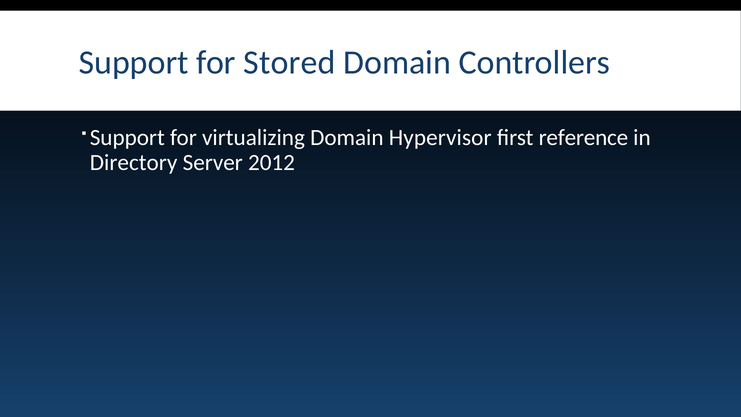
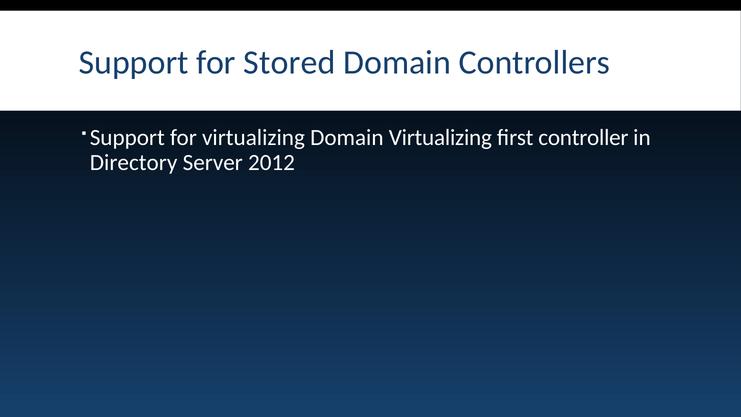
Domain Hypervisor: Hypervisor -> Virtualizing (440, 137)
reference: reference -> controller (583, 137)
